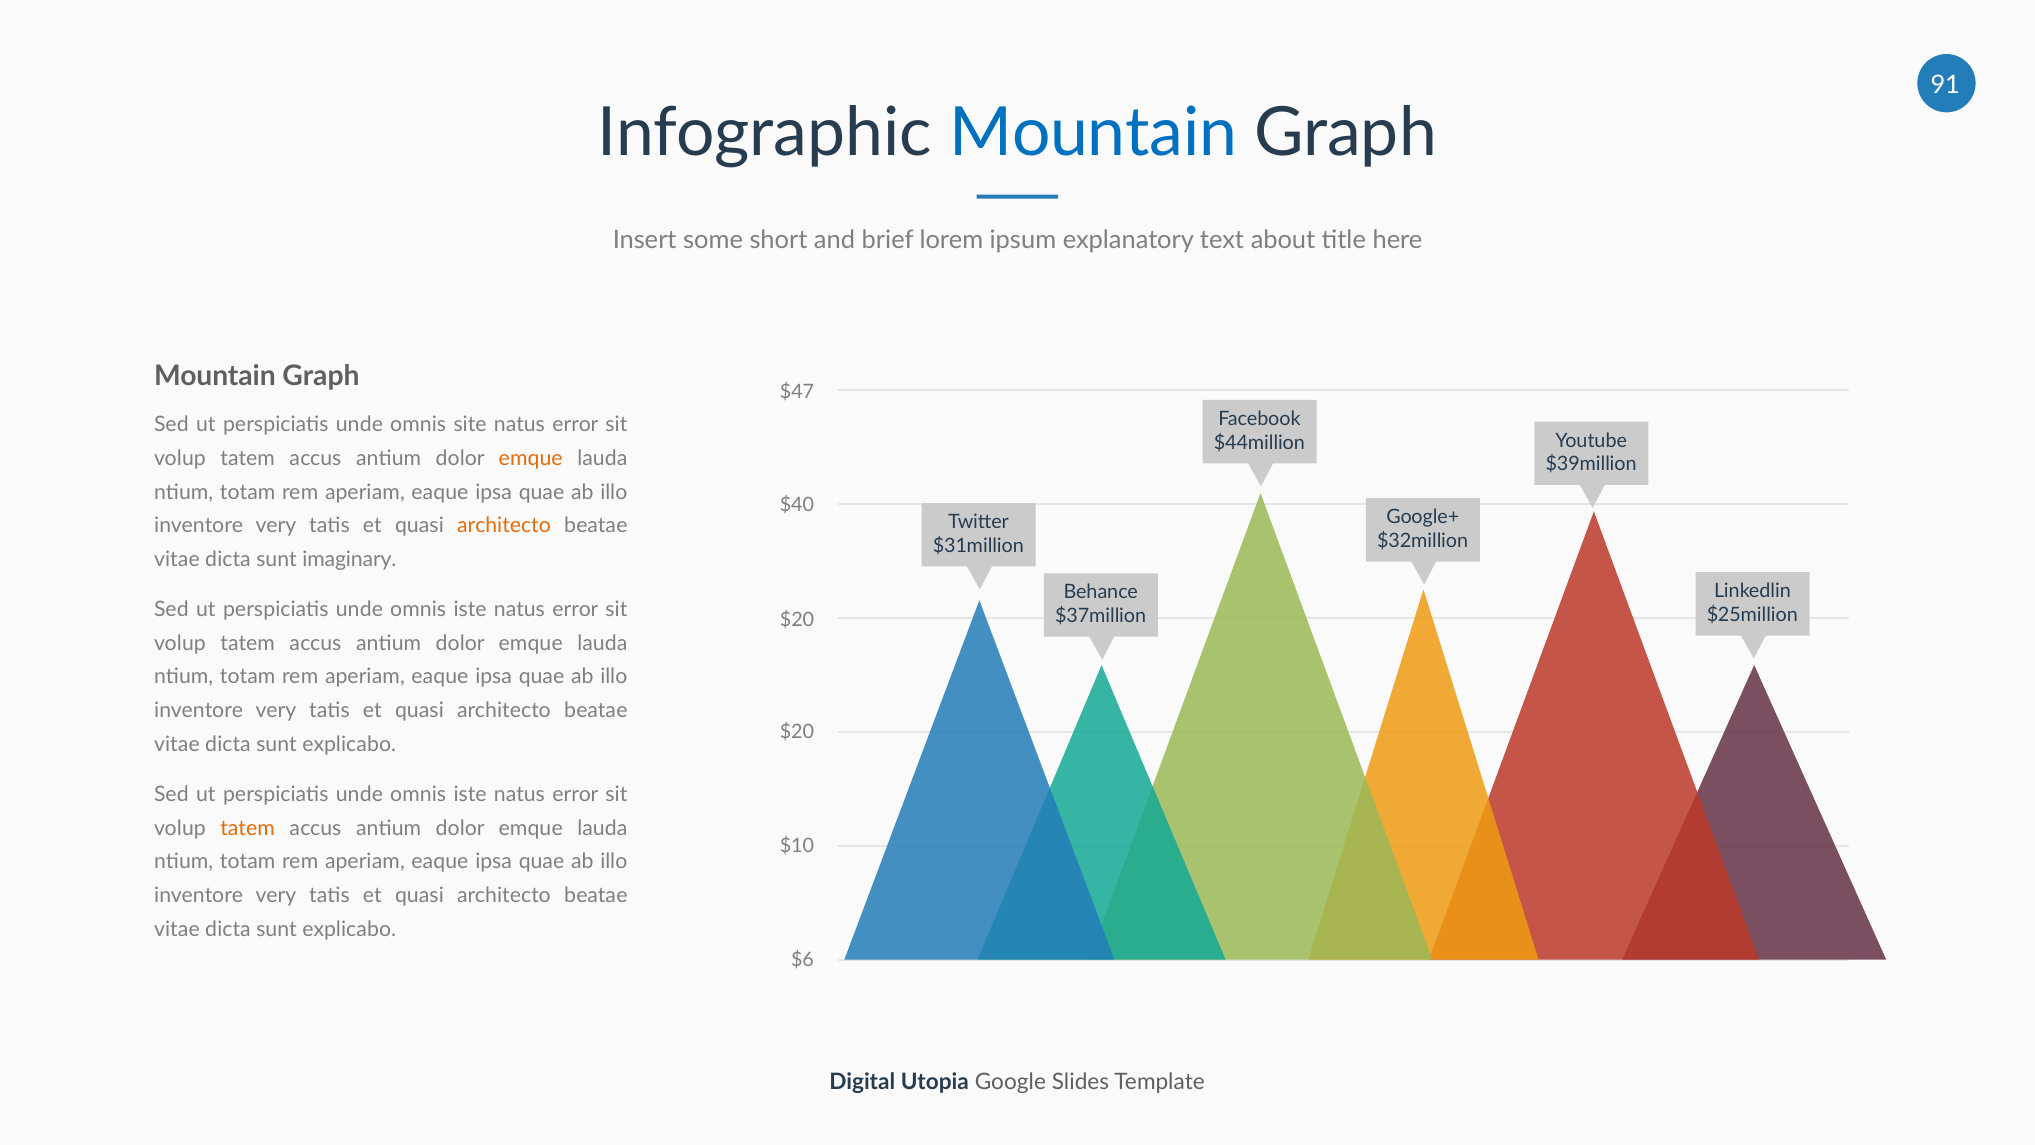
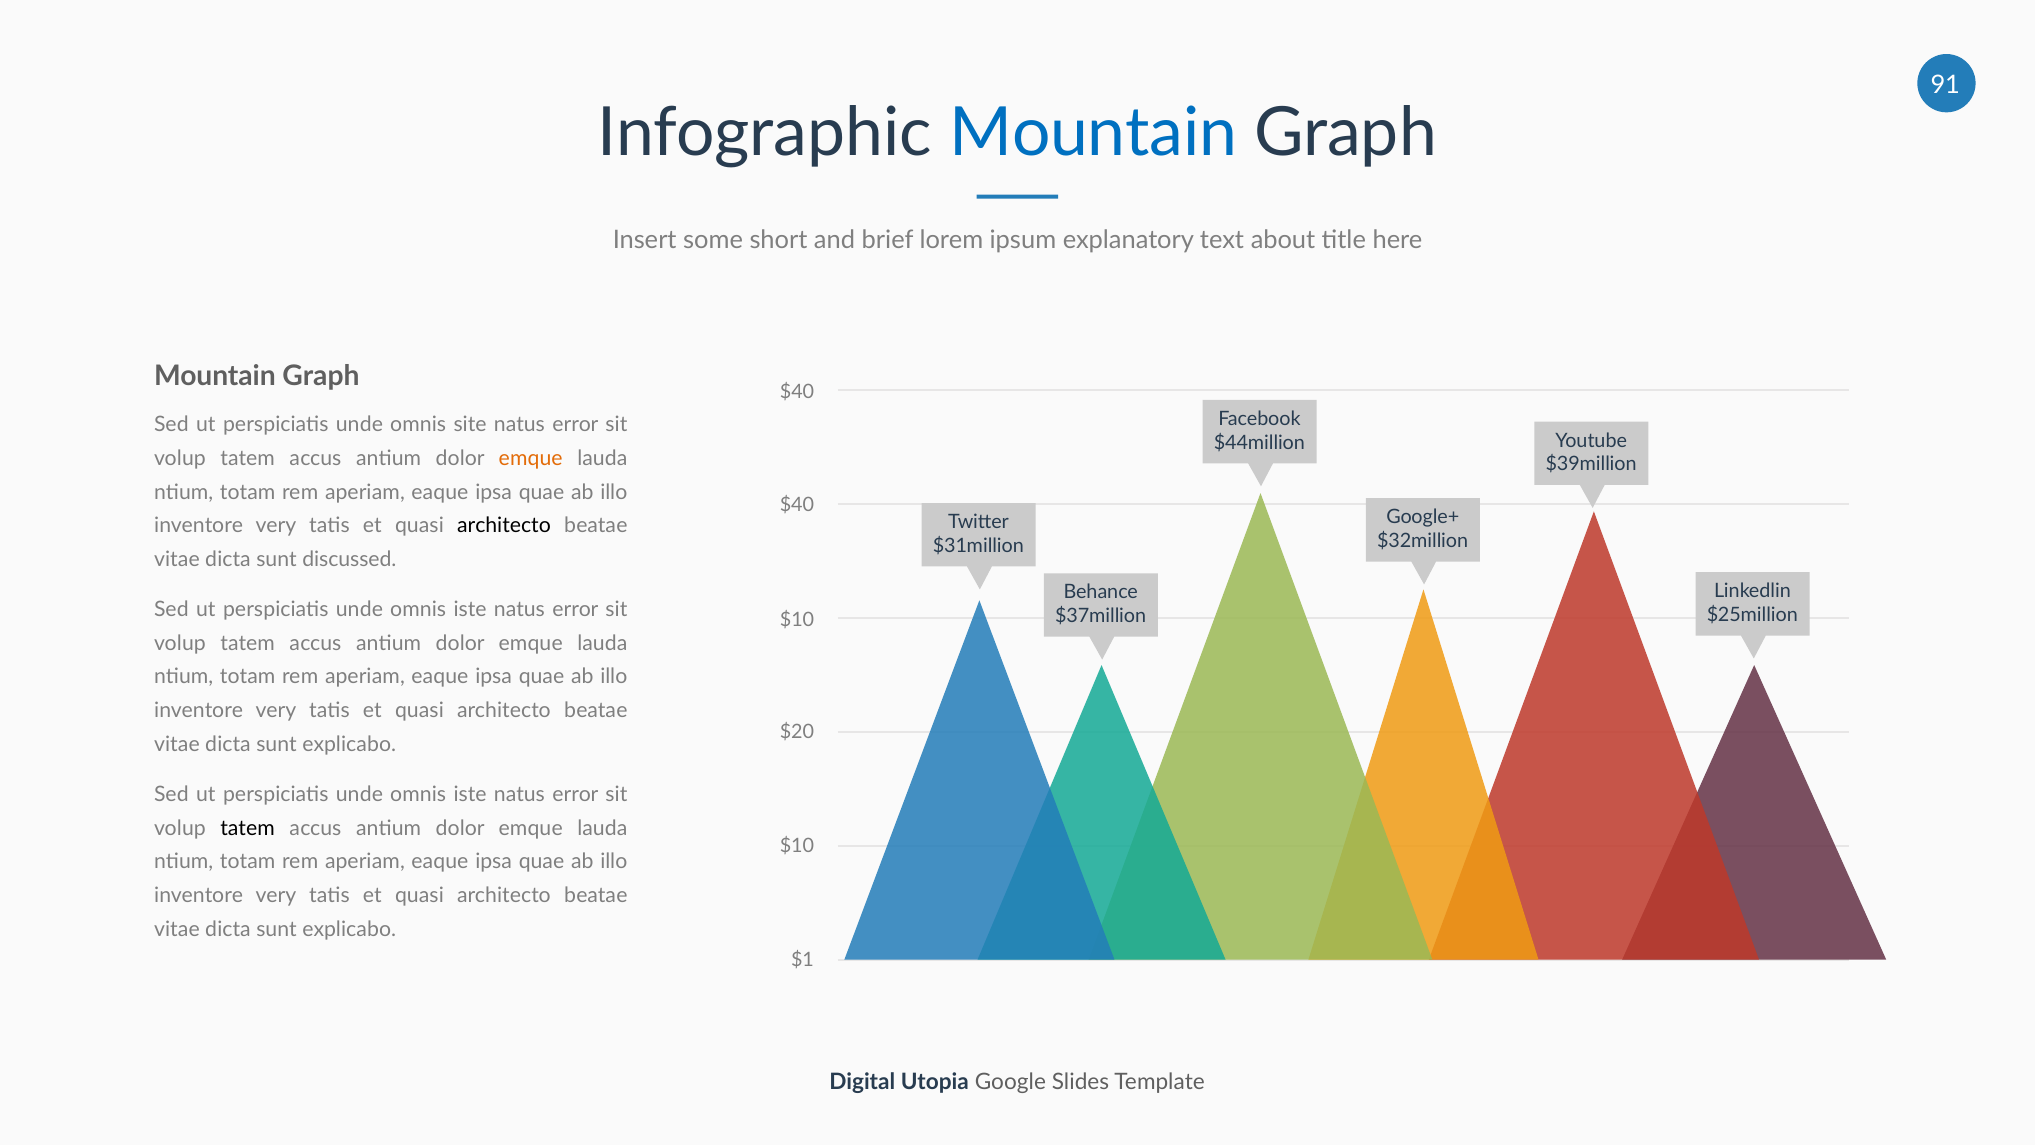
$47: $47 -> $40 (797, 391)
architecto colour: orange -> black (504, 526)
imaginary: imaginary -> discussed (349, 559)
$20: $20 -> $10 (797, 620)
tatem colour: orange -> black (248, 828)
$6: $6 -> $1 (802, 959)
